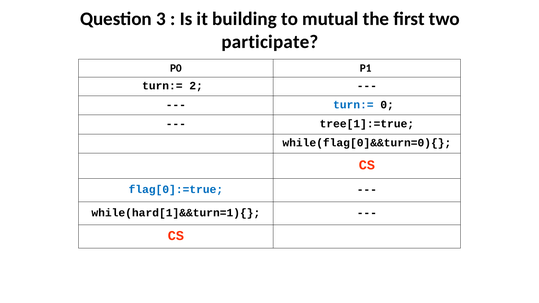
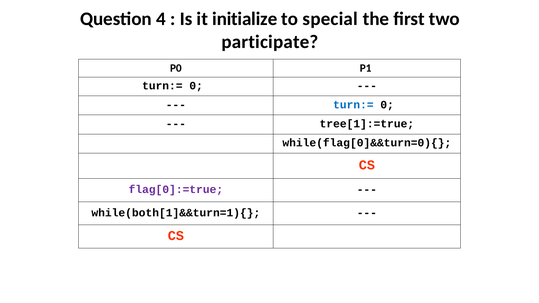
3: 3 -> 4 (161, 19)
building: building -> initialize (245, 19)
mutual: mutual -> special (330, 19)
2: 2 -> 0 (196, 86)
flag[0]:=true colour: blue -> purple (176, 190)
while(hard[1]&&turn=1){: while(hard[1]&&turn=1){ -> while(both[1]&&turn=1){ (176, 213)
